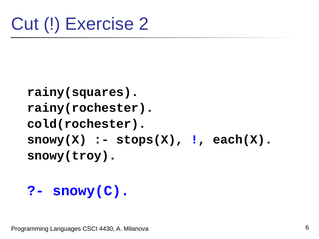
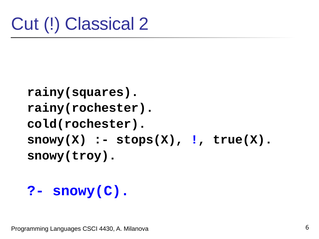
Exercise: Exercise -> Classical (100, 24)
each(X: each(X -> true(X (243, 140)
